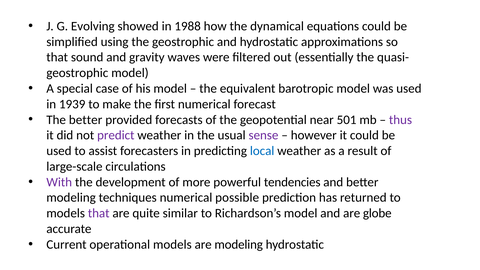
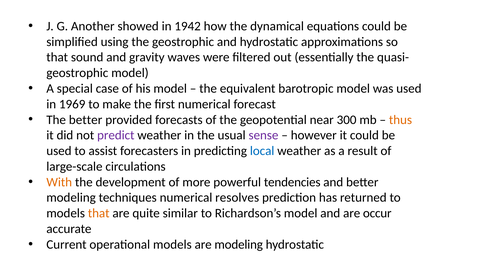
Evolving: Evolving -> Another (93, 26)
1988: 1988 -> 1942 (188, 26)
1939: 1939 -> 1969 (72, 104)
501: 501 -> 300 (347, 120)
thus colour: purple -> orange (401, 120)
With colour: purple -> orange (59, 182)
possible: possible -> resolves (237, 198)
that colour: purple -> orange (99, 213)
globe: globe -> occur (377, 213)
